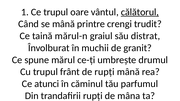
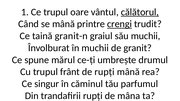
crengi underline: none -> present (119, 24)
mărul-n: mărul-n -> granit-n (71, 36)
său distrat: distrat -> muchii (146, 36)
atunci: atunci -> singur (47, 84)
